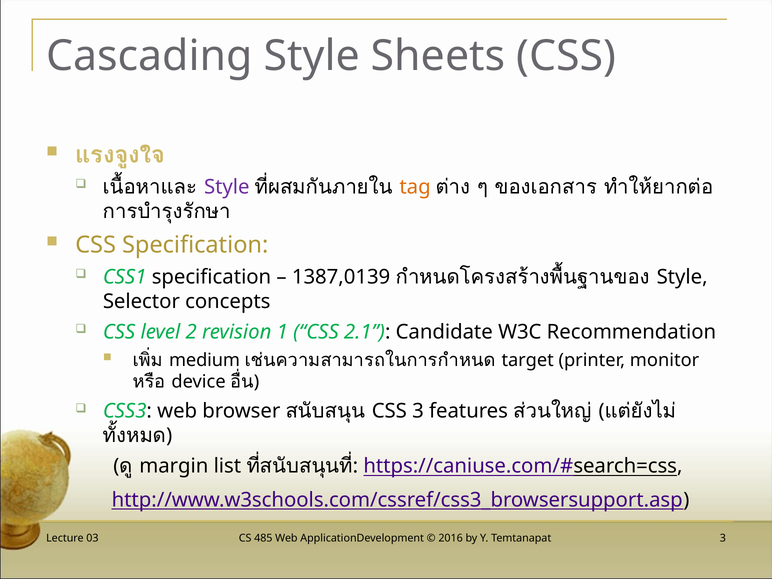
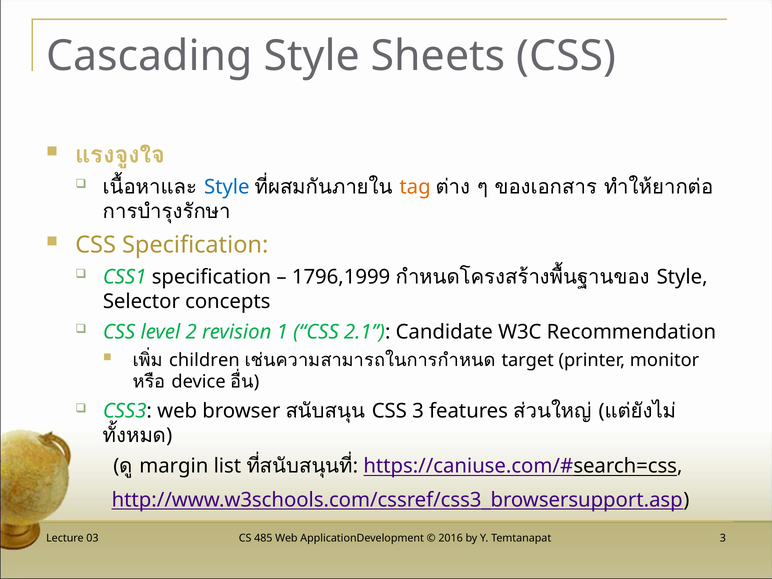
Style colour: purple -> blue (227, 187)
1387,0139: 1387,0139 -> 1796,1999 (341, 277)
medium: medium -> children (204, 360)
